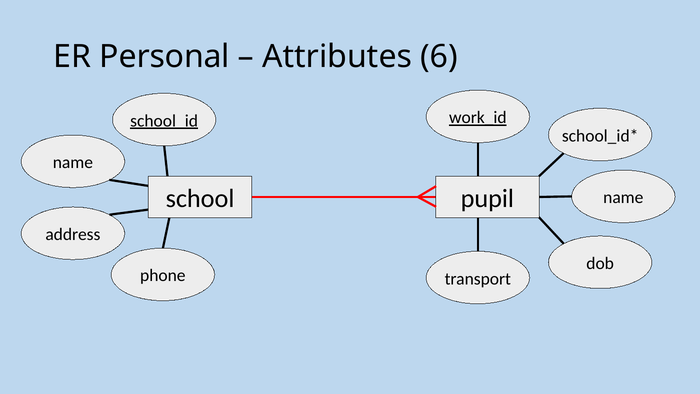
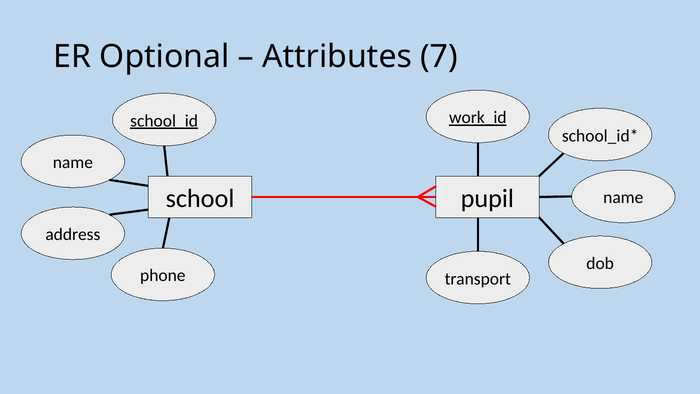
Personal: Personal -> Optional (164, 57)
6: 6 -> 7 (439, 57)
